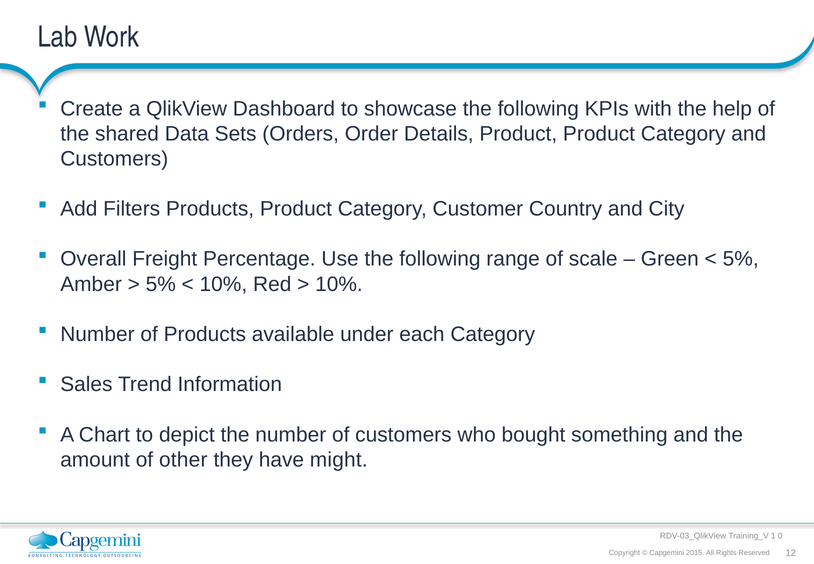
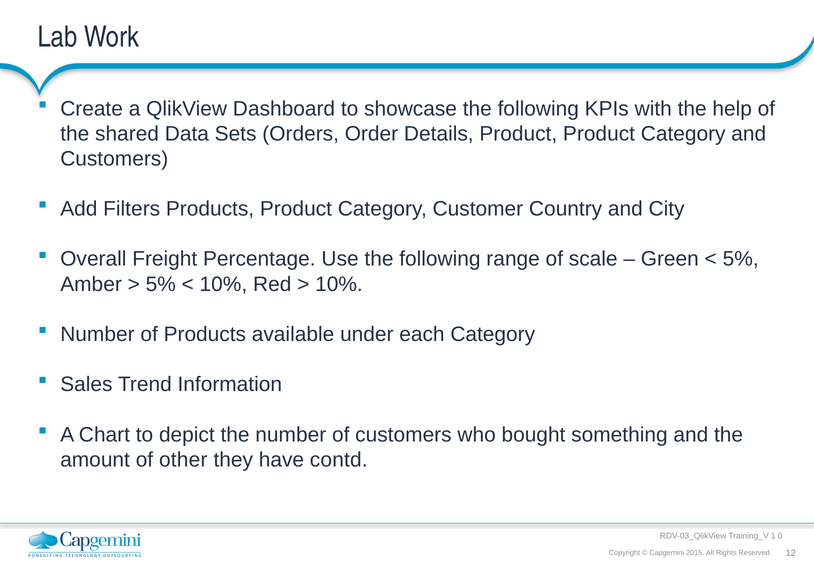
might: might -> contd (339, 459)
